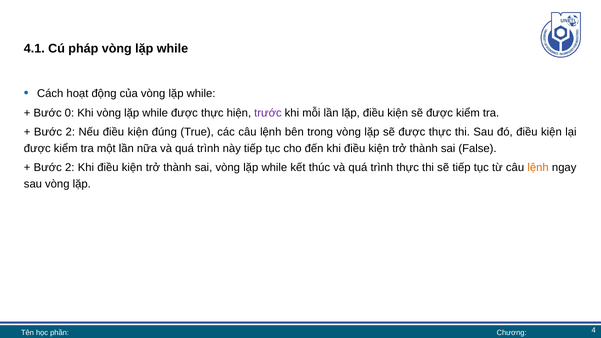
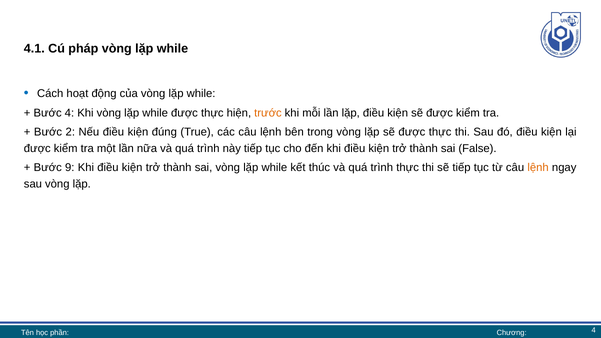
Bước 0: 0 -> 4 (69, 113)
trước colour: purple -> orange (268, 113)
2: 2 -> 9 (70, 168)
